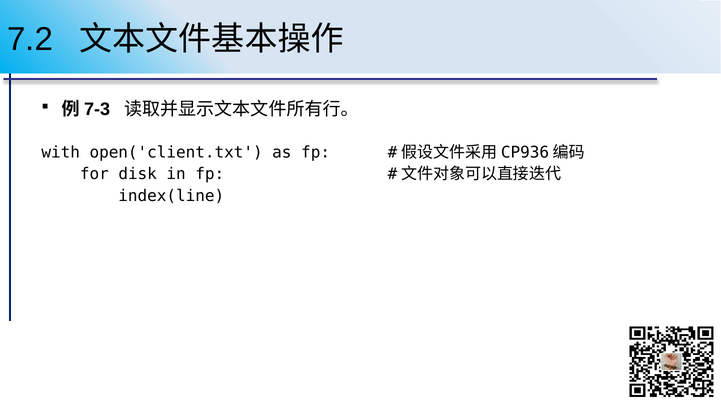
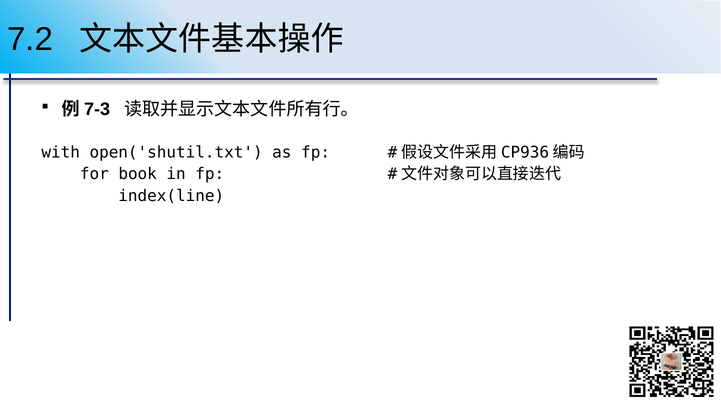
open('client.txt: open('client.txt -> open('shutil.txt (176, 152)
disk: disk -> book (138, 174)
